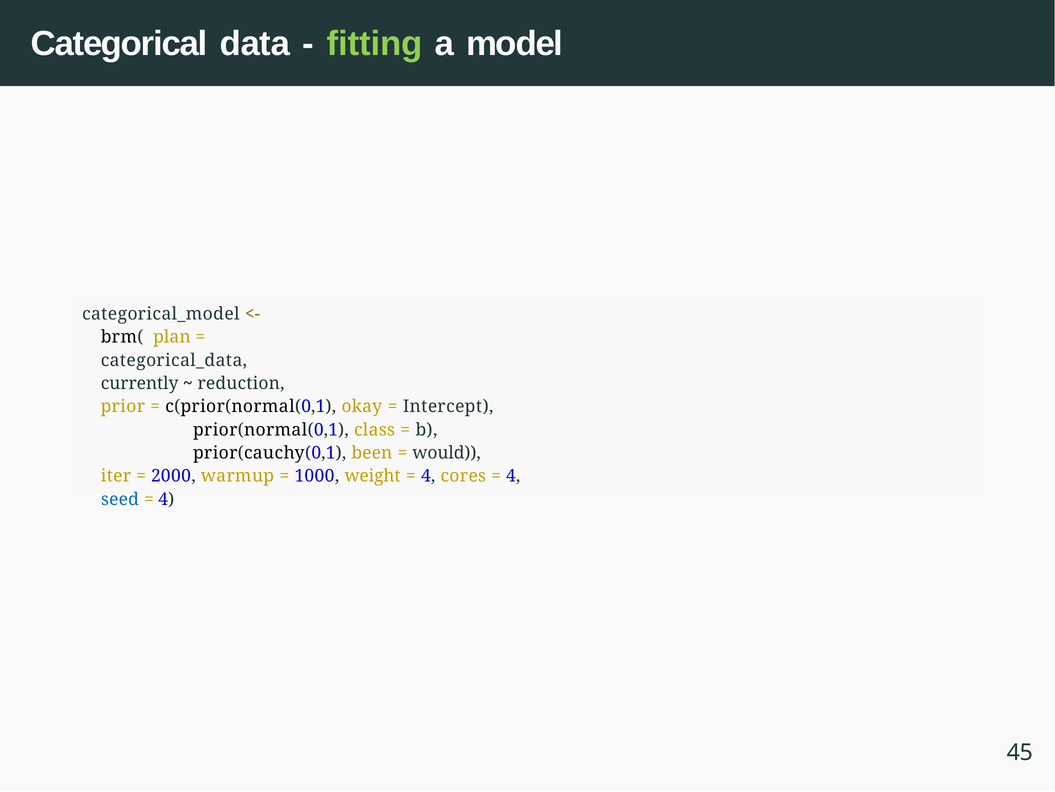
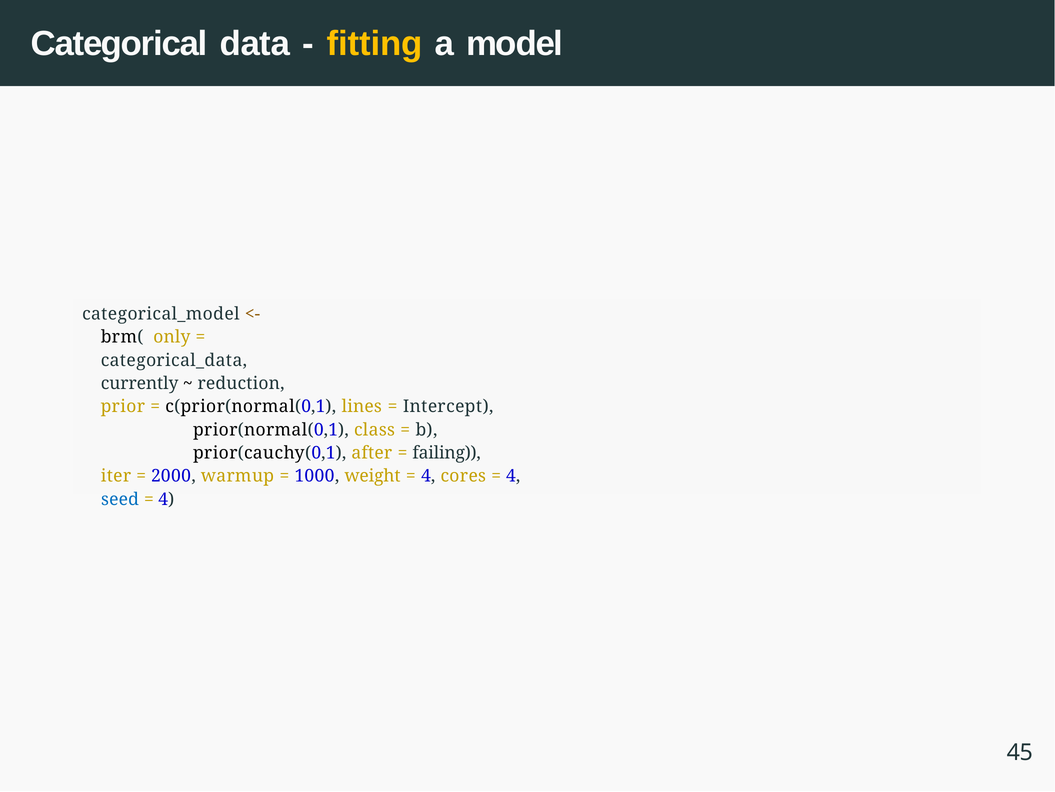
fitting colour: light green -> yellow (375, 44)
plan: plan -> only (172, 337)
okay: okay -> lines (362, 407)
been: been -> after (372, 453)
would: would -> failing (447, 453)
